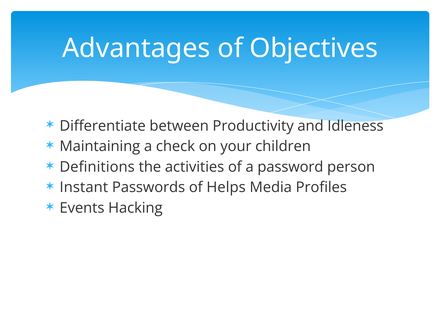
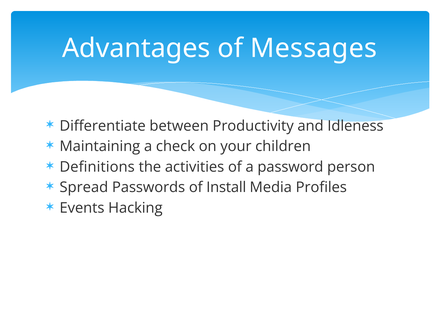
Objectives: Objectives -> Messages (314, 48)
Instant: Instant -> Spread (84, 187)
Helps: Helps -> Install (226, 187)
